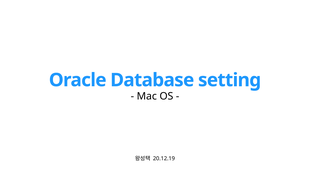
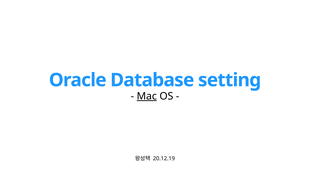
Mac underline: none -> present (147, 96)
